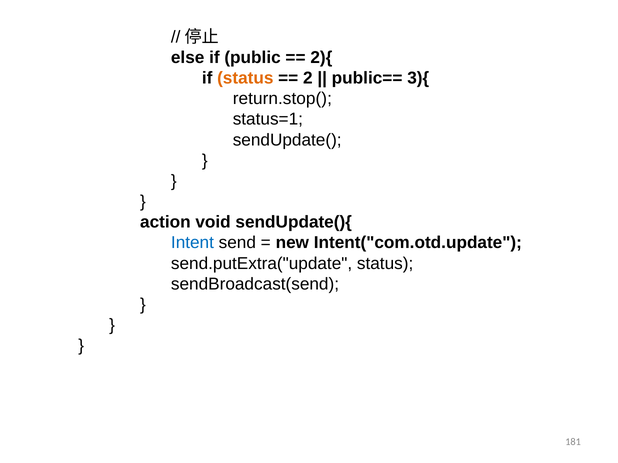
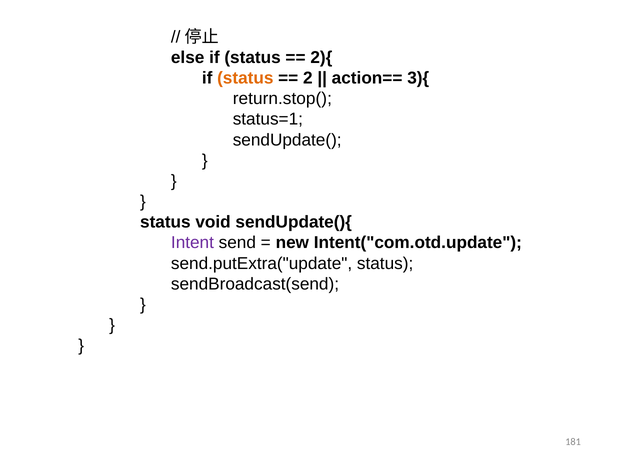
else if public: public -> status (253, 58)
public==: public== -> action== (367, 78)
action: action -> status (165, 222)
Intent colour: blue -> purple (192, 243)
